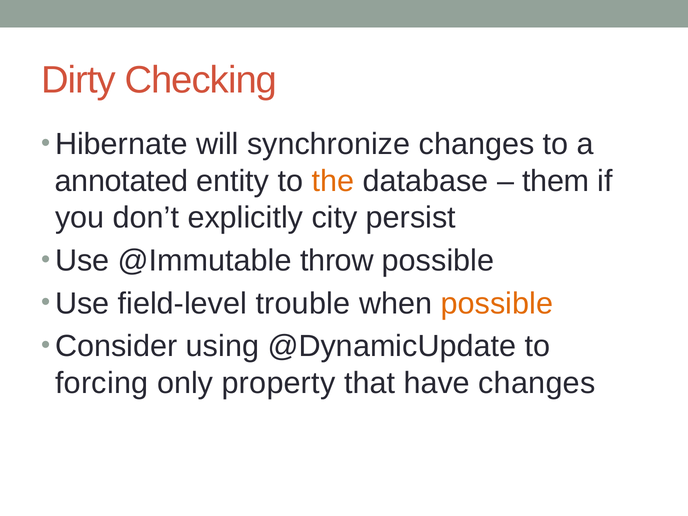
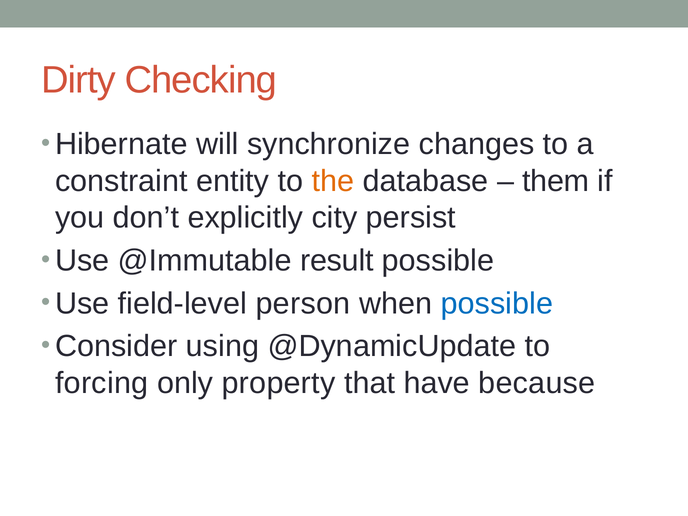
annotated: annotated -> constraint (121, 181)
throw: throw -> result (337, 261)
trouble: trouble -> person (303, 304)
possible colour: orange -> blue (497, 304)
have changes: changes -> because (537, 383)
